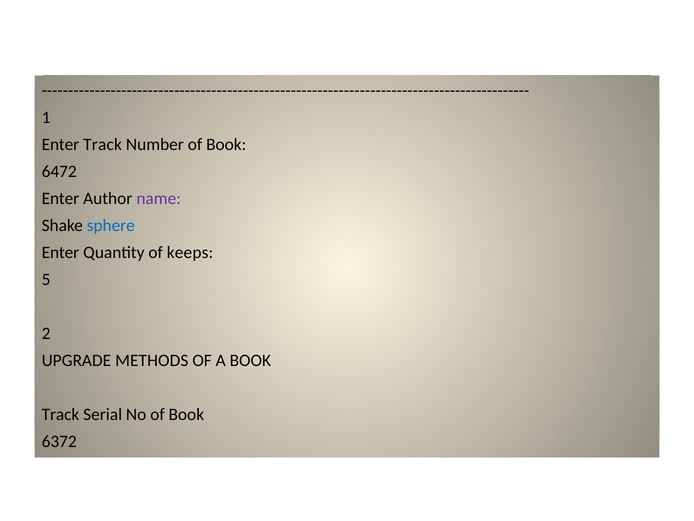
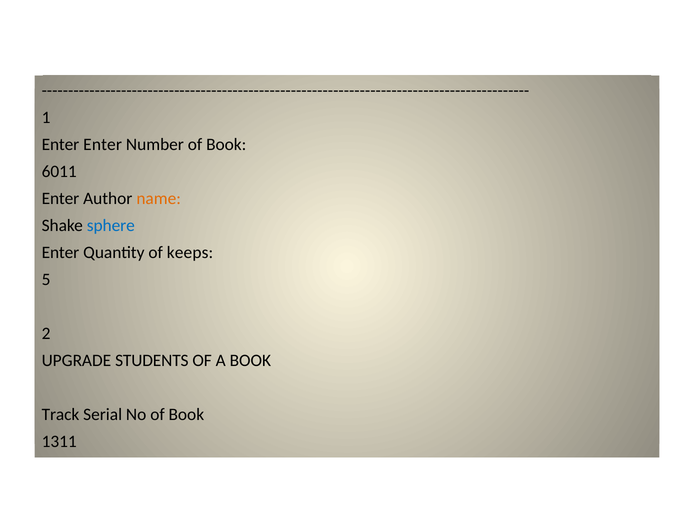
Enter Track: Track -> Enter (103, 144)
6472: 6472 -> 6011 (59, 171)
name colour: purple -> orange (159, 198)
METHODS: METHODS -> STUDENTS (152, 360)
6372: 6372 -> 1311 (59, 441)
